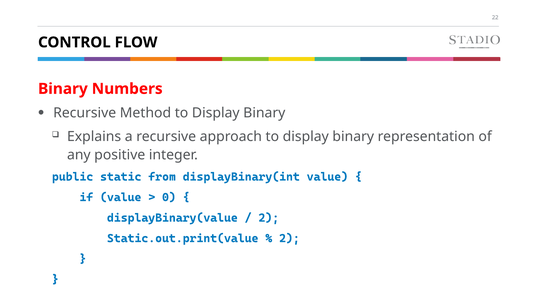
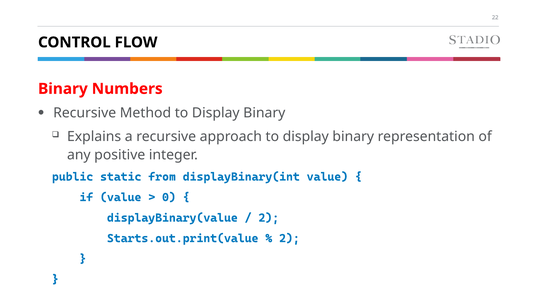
Static.out.print(value: Static.out.print(value -> Starts.out.print(value (183, 238)
